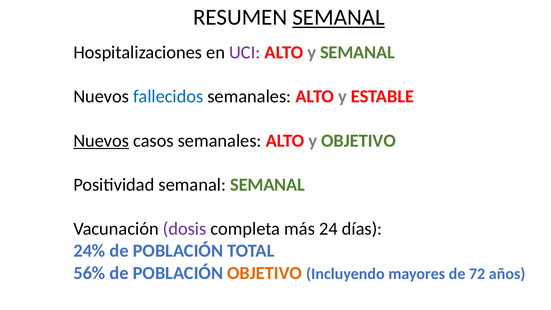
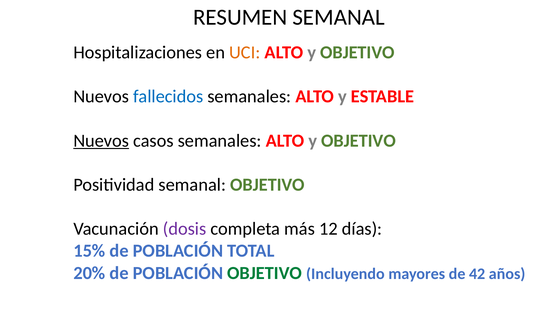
SEMANAL underline: present -> none (339, 17)
UCI colour: purple -> orange (245, 52)
SEMANAL: SEMANAL -> OBJETIVO (357, 52)
semanal SEMANAL: SEMANAL -> OBJETIVO (268, 185)
24: 24 -> 12 (328, 229)
24%: 24% -> 15% (89, 251)
56%: 56% -> 20% (89, 273)
OBJETIVO colour: orange -> green (265, 273)
72: 72 -> 42 (477, 274)
